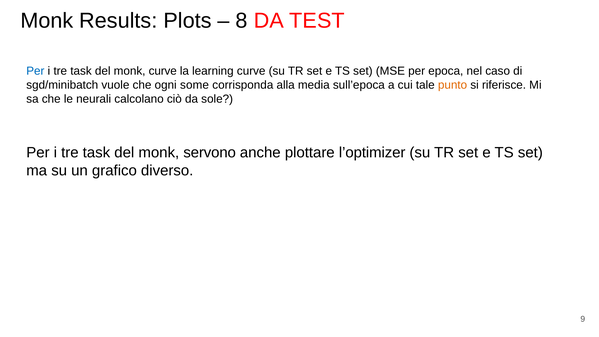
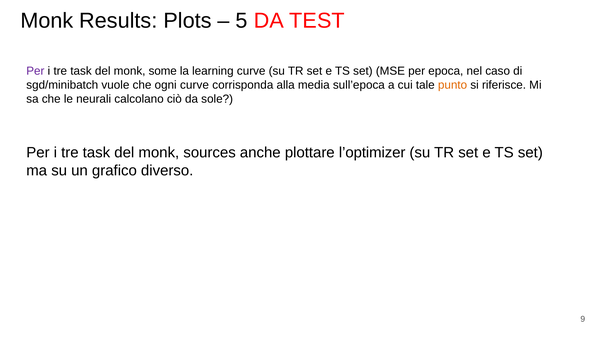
8: 8 -> 5 (242, 21)
Per colour: blue -> purple (35, 71)
monk curve: curve -> some (163, 71)
ogni some: some -> curve (194, 85)
servono: servono -> sources (210, 152)
